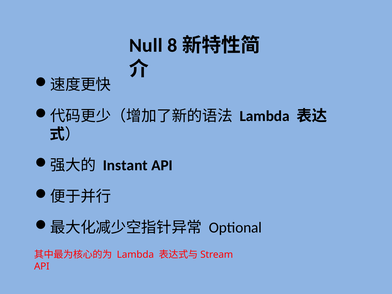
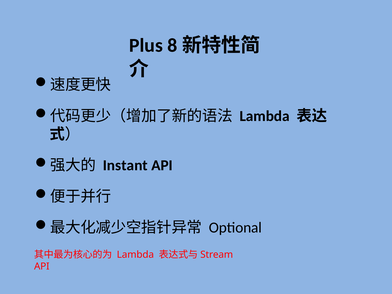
Null: Null -> Plus (146, 46)
